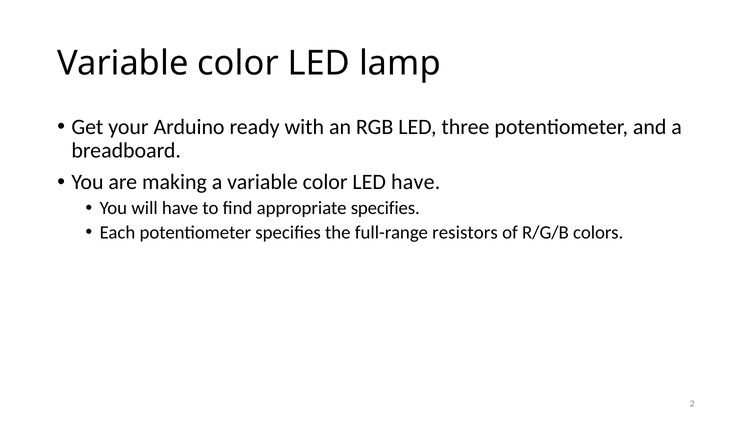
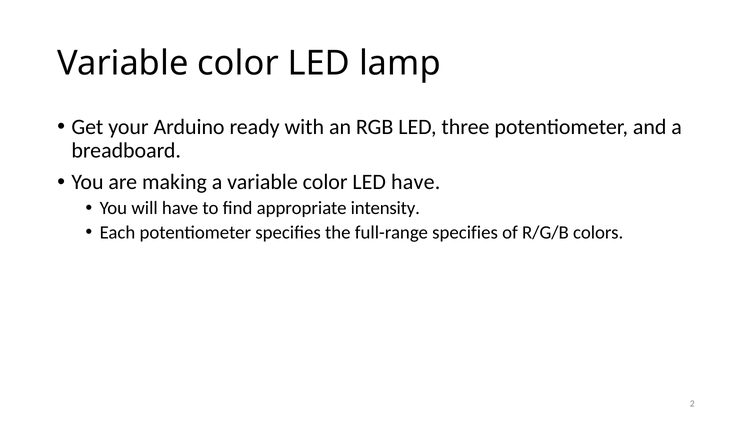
appropriate specifies: specifies -> intensity (385, 208)
full-range resistors: resistors -> specifies (465, 232)
